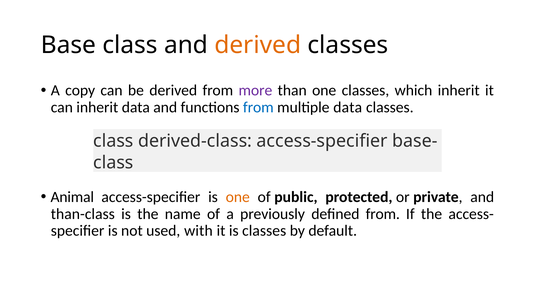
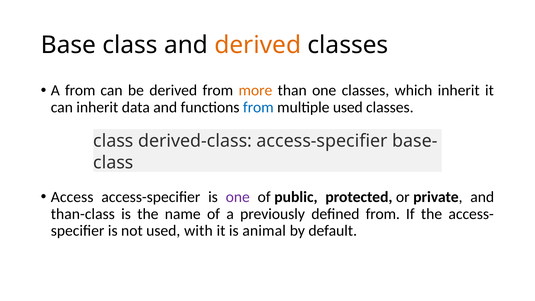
A copy: copy -> from (80, 90)
more colour: purple -> orange (255, 90)
multiple data: data -> used (348, 107)
Animal: Animal -> Access (72, 197)
one colour: orange -> purple (238, 197)
is classes: classes -> animal (264, 231)
